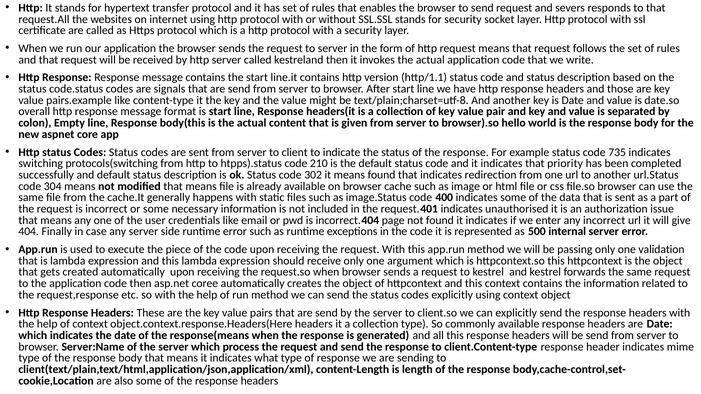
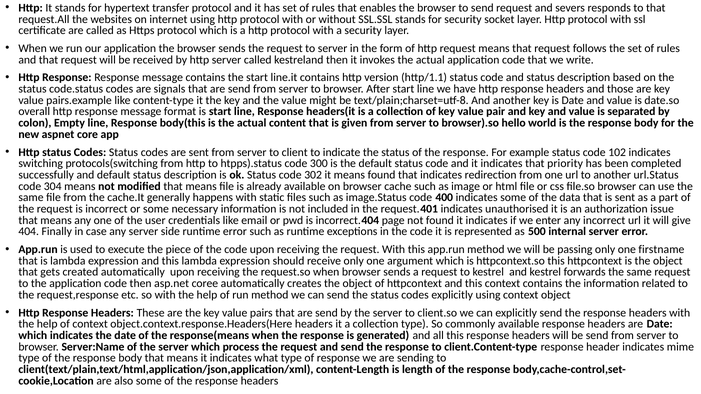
735: 735 -> 102 (617, 152)
210: 210 -> 300 (319, 164)
validation: validation -> firstname (661, 250)
